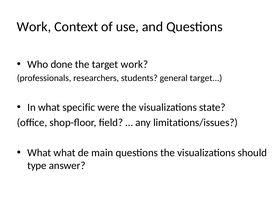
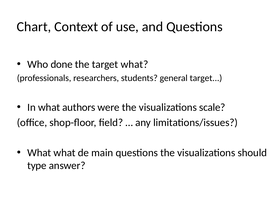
Work: Work -> Chart (34, 27)
target work: work -> what (134, 64)
specific: specific -> authors (79, 107)
state: state -> scale (212, 107)
